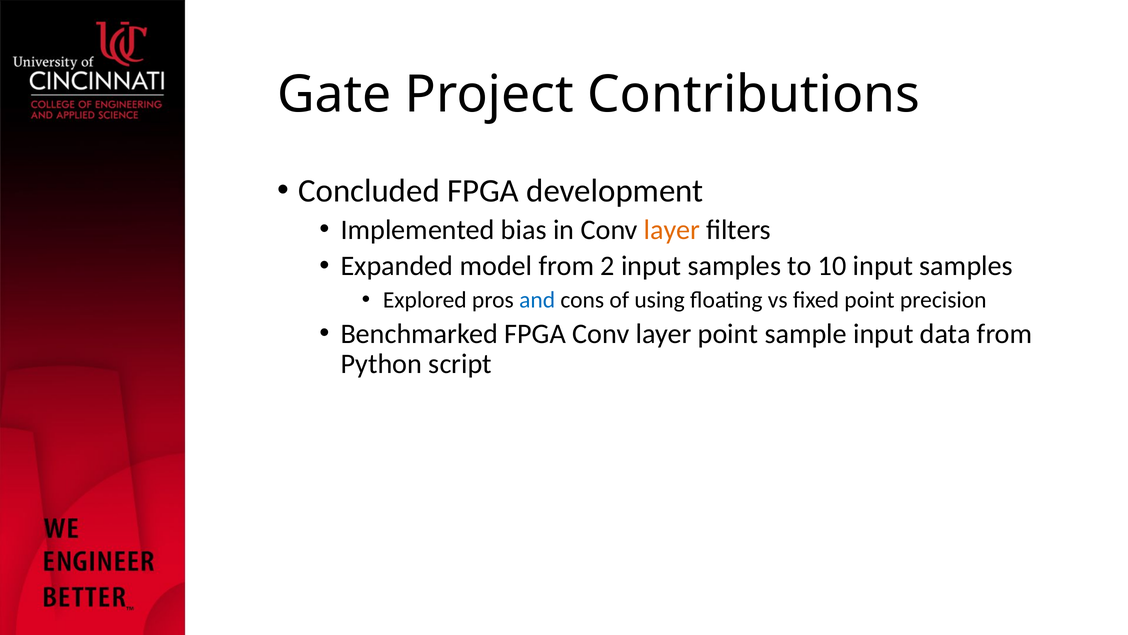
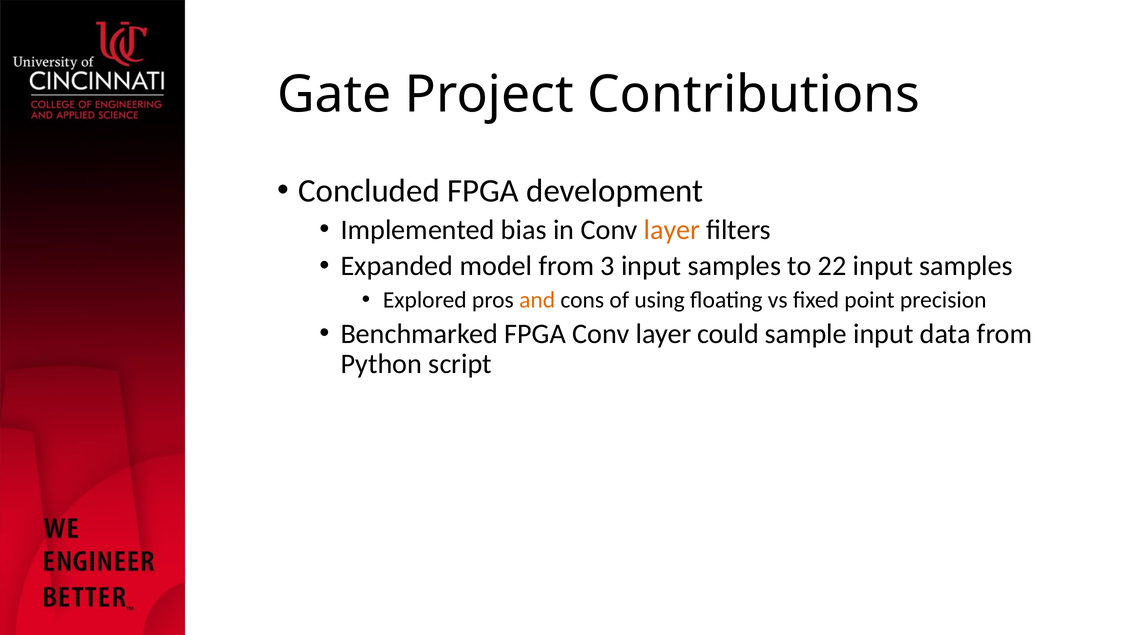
2: 2 -> 3 (608, 266)
10: 10 -> 22 (832, 266)
and colour: blue -> orange (537, 300)
layer point: point -> could (728, 333)
